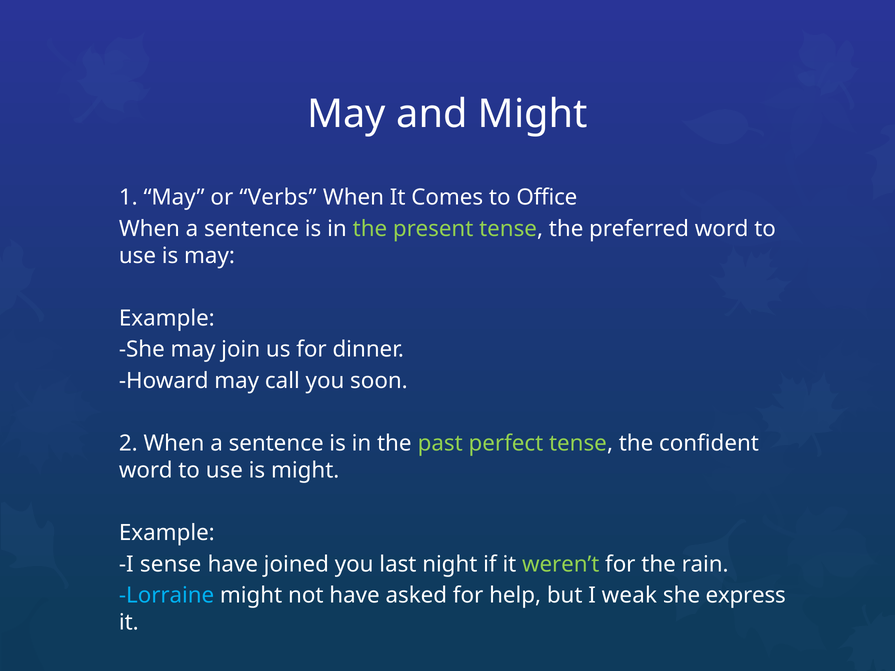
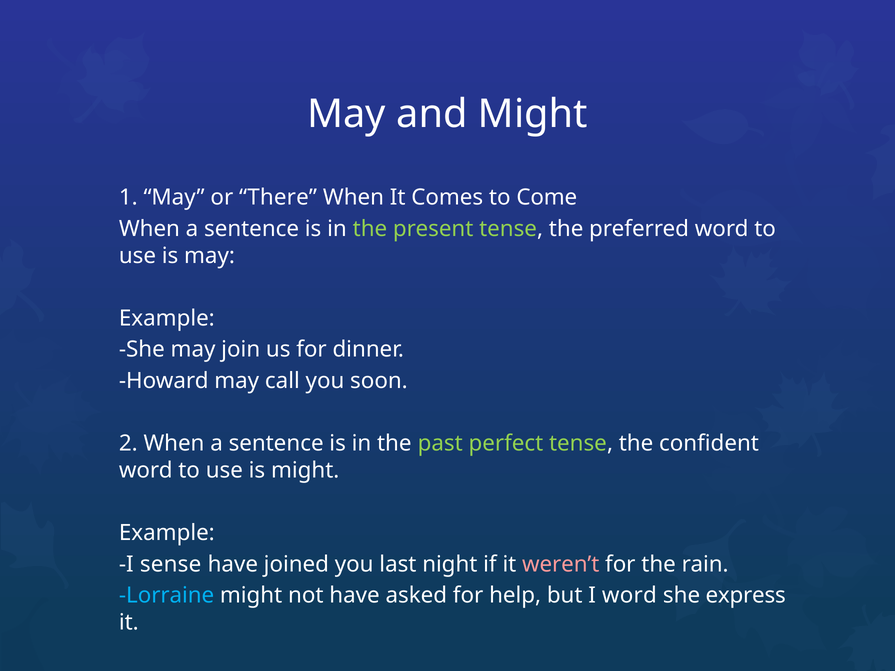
Verbs: Verbs -> There (278, 198)
Office: Office -> Come (547, 198)
weren’t colour: light green -> pink (561, 565)
I weak: weak -> word (629, 596)
